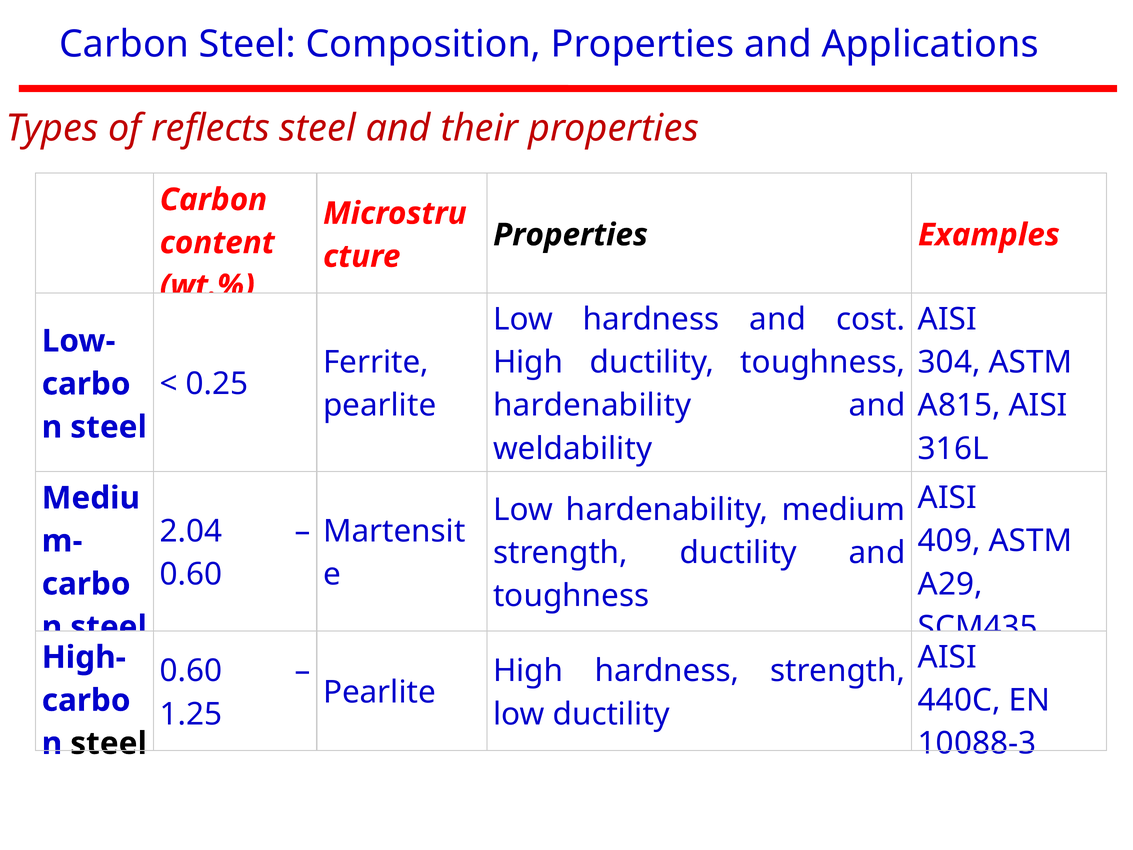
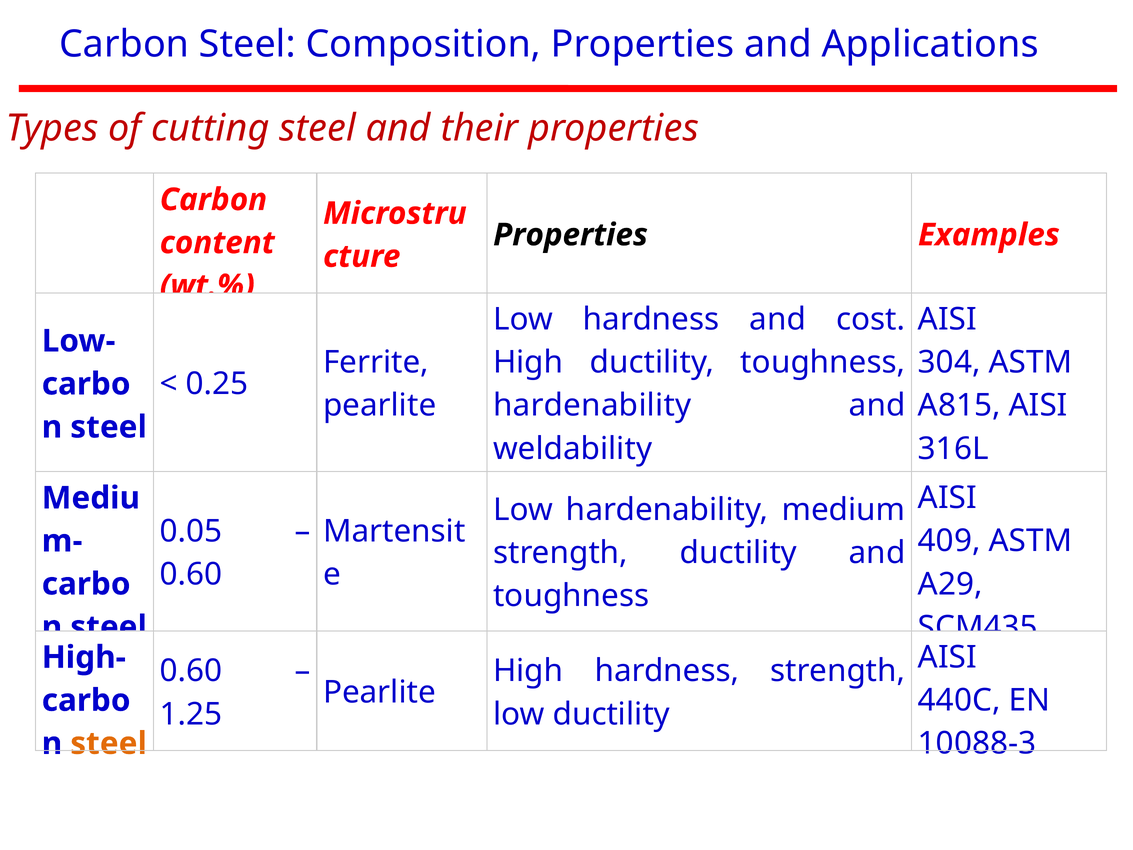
reflects: reflects -> cutting (210, 128)
2.04: 2.04 -> 0.05 (191, 531)
steel colour: black -> orange (109, 743)
